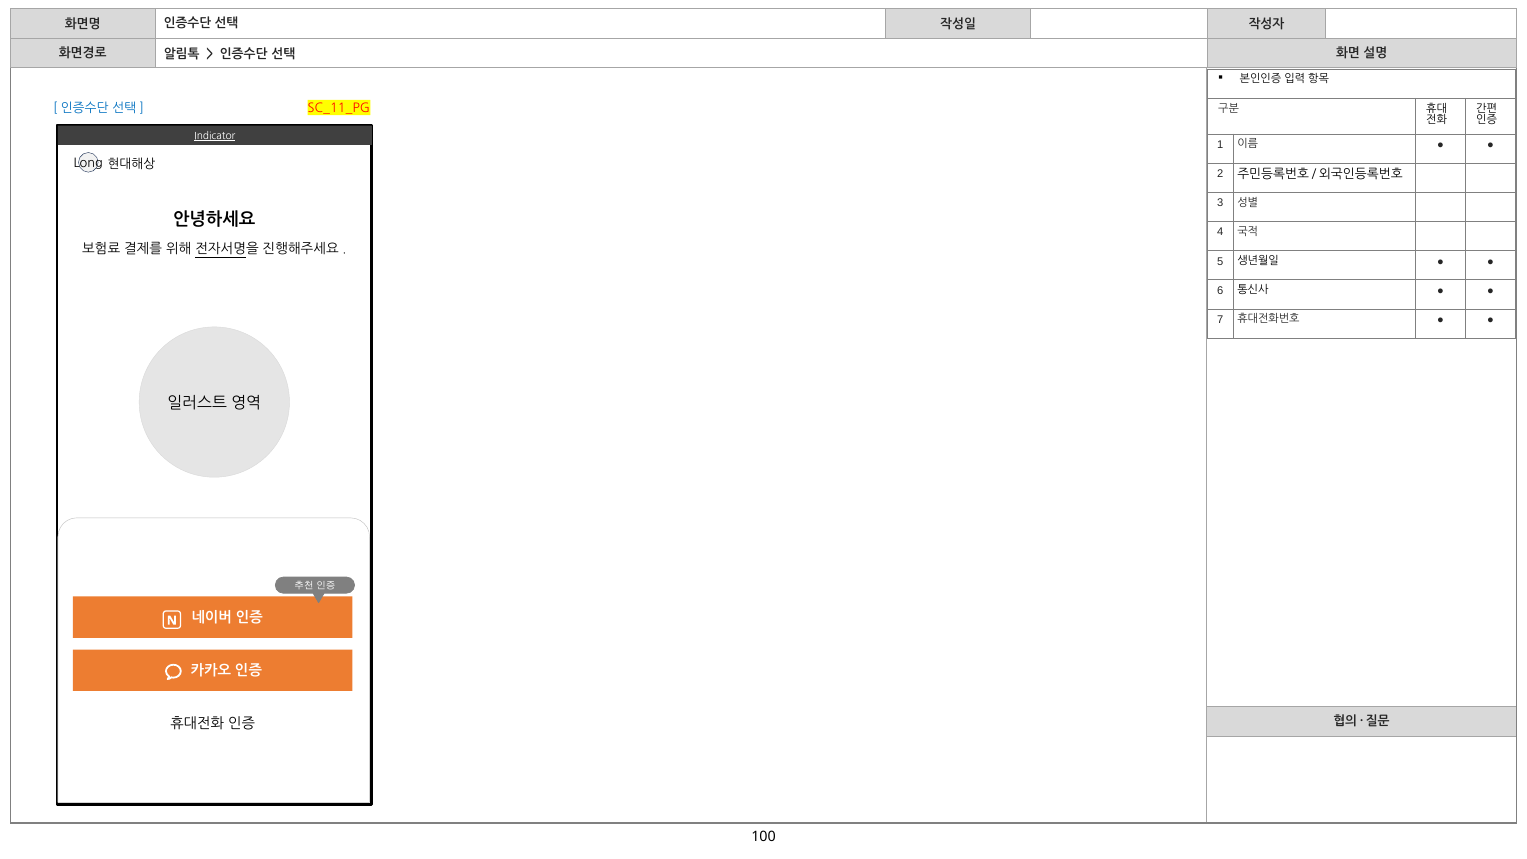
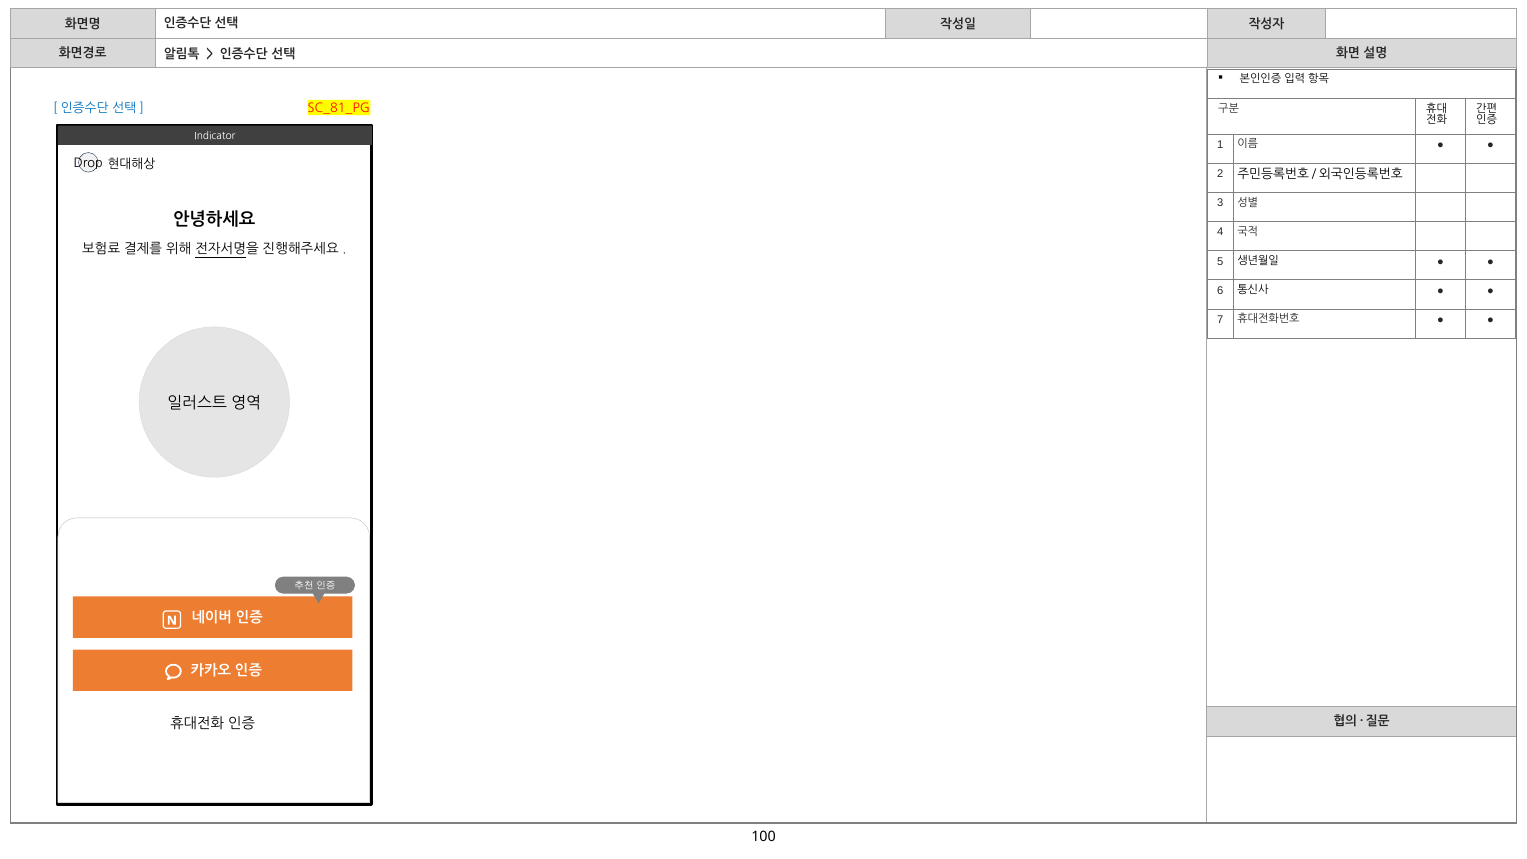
SC_11_PG: SC_11_PG -> SC_81_PG (339, 108)
Indicator underline: present -> none (215, 136)
Long: Long -> Drop (88, 163)
